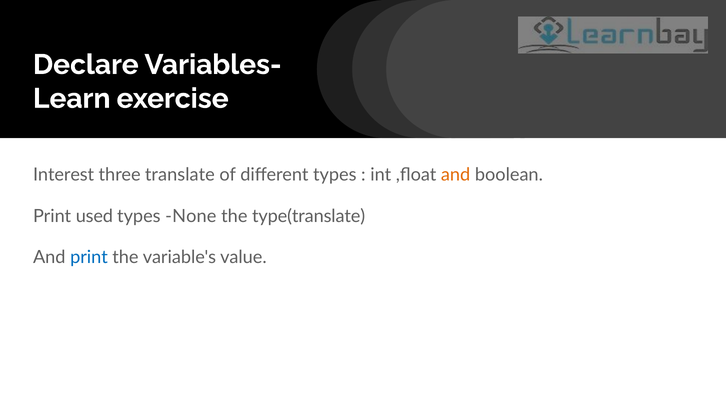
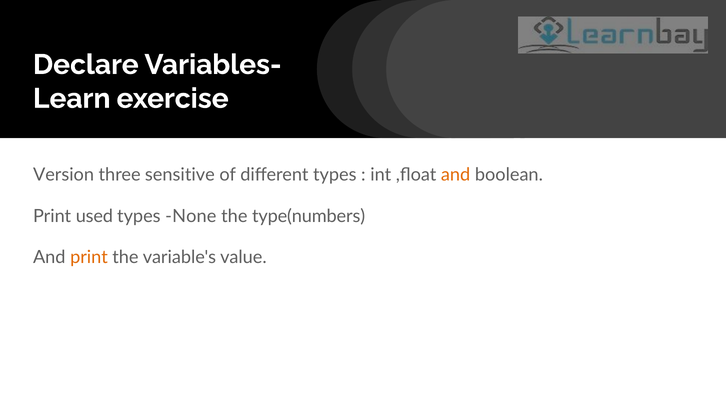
Interest: Interest -> Version (64, 175)
translate: translate -> sensitive (180, 175)
type(translate: type(translate -> type(numbers (309, 216)
print colour: blue -> orange (89, 257)
